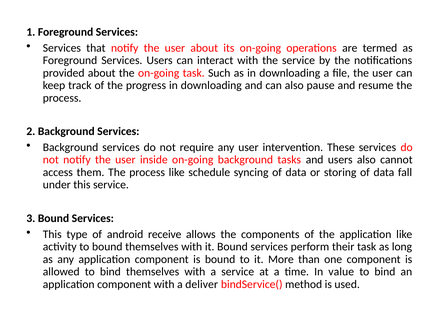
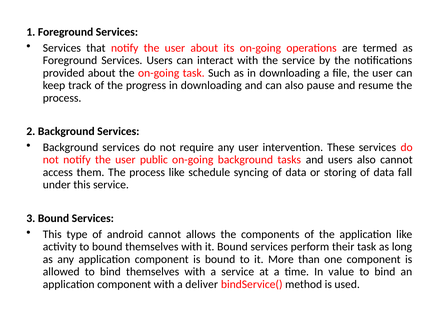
inside: inside -> public (154, 160)
android receive: receive -> cannot (165, 234)
